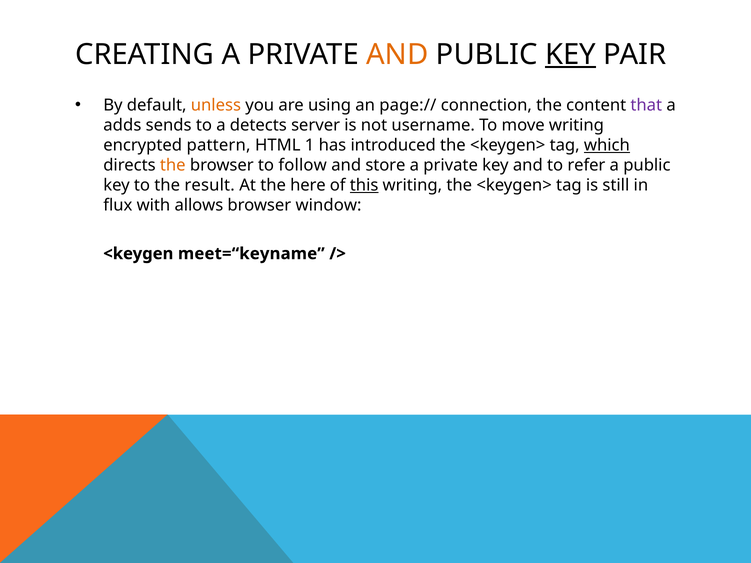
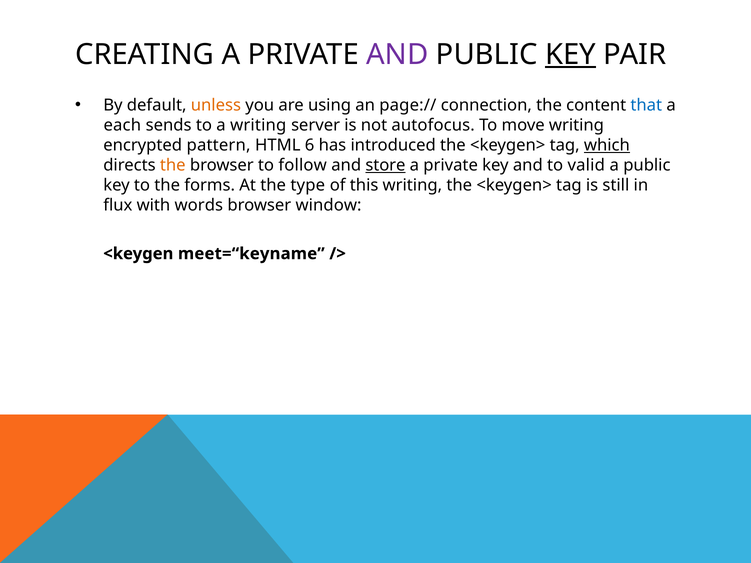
AND colour: orange -> purple (397, 55)
that colour: purple -> blue (646, 105)
adds: adds -> each (122, 125)
a detects: detects -> writing (258, 125)
username: username -> autofocus (433, 125)
1: 1 -> 6 (310, 145)
store underline: none -> present (385, 165)
refer: refer -> valid (586, 165)
result: result -> forms (210, 185)
here: here -> type (308, 185)
this underline: present -> none (364, 185)
allows: allows -> words (199, 205)
